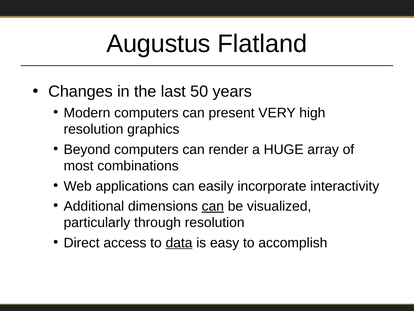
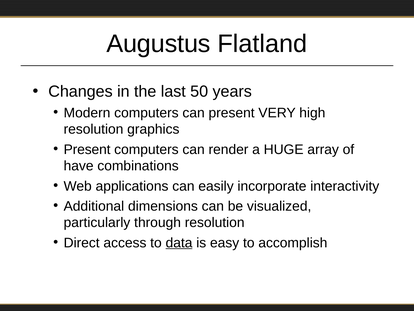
Beyond: Beyond -> Present (87, 149)
most: most -> have (79, 166)
can underline: present -> none (213, 206)
